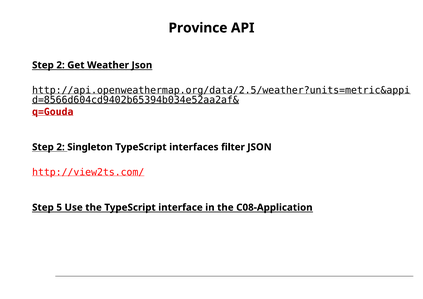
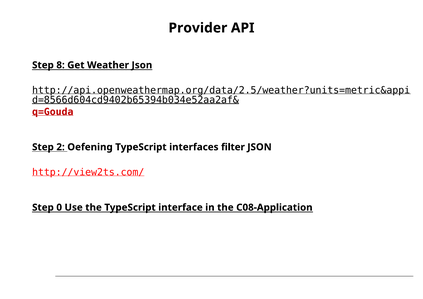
Province: Province -> Provider (198, 28)
2: 2 -> 8 (61, 65)
Singleton: Singleton -> Oefening (90, 147)
5: 5 -> 0 (59, 208)
